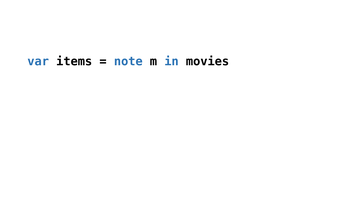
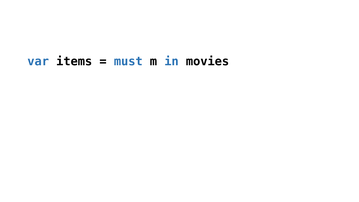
note: note -> must (128, 61)
